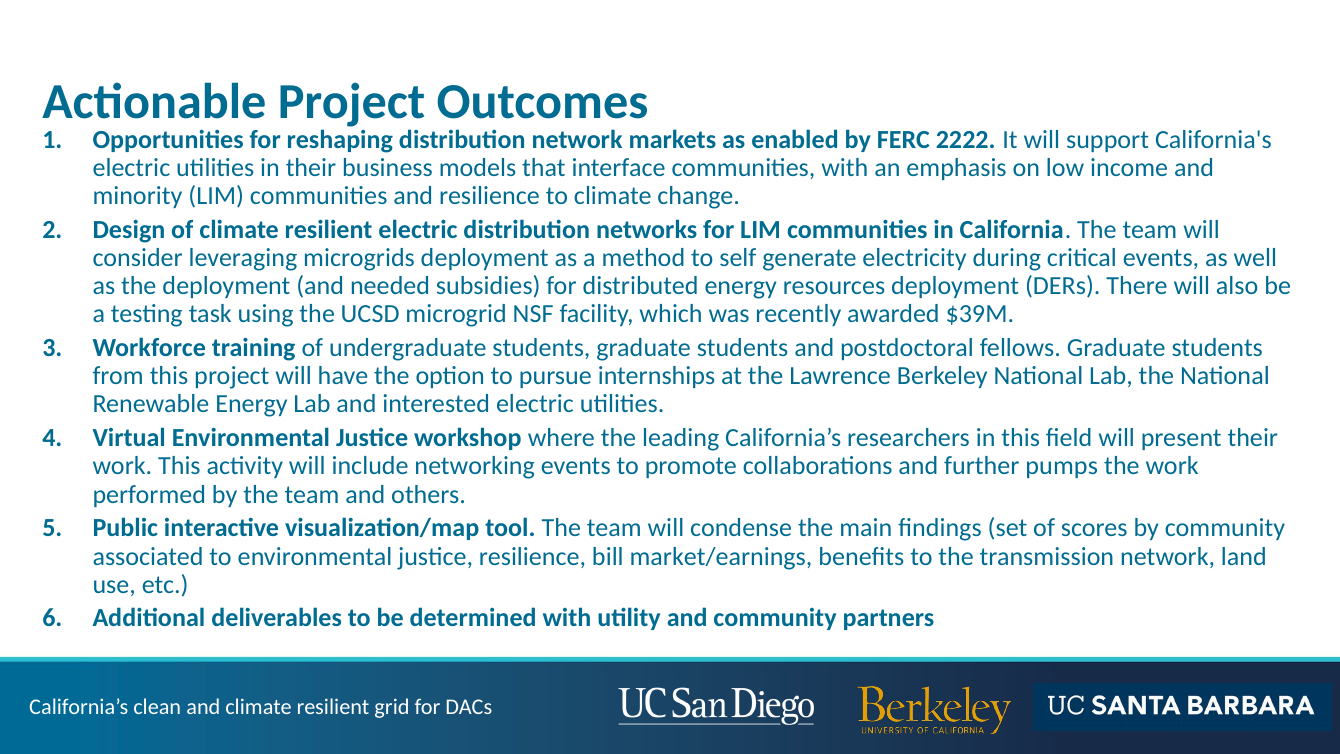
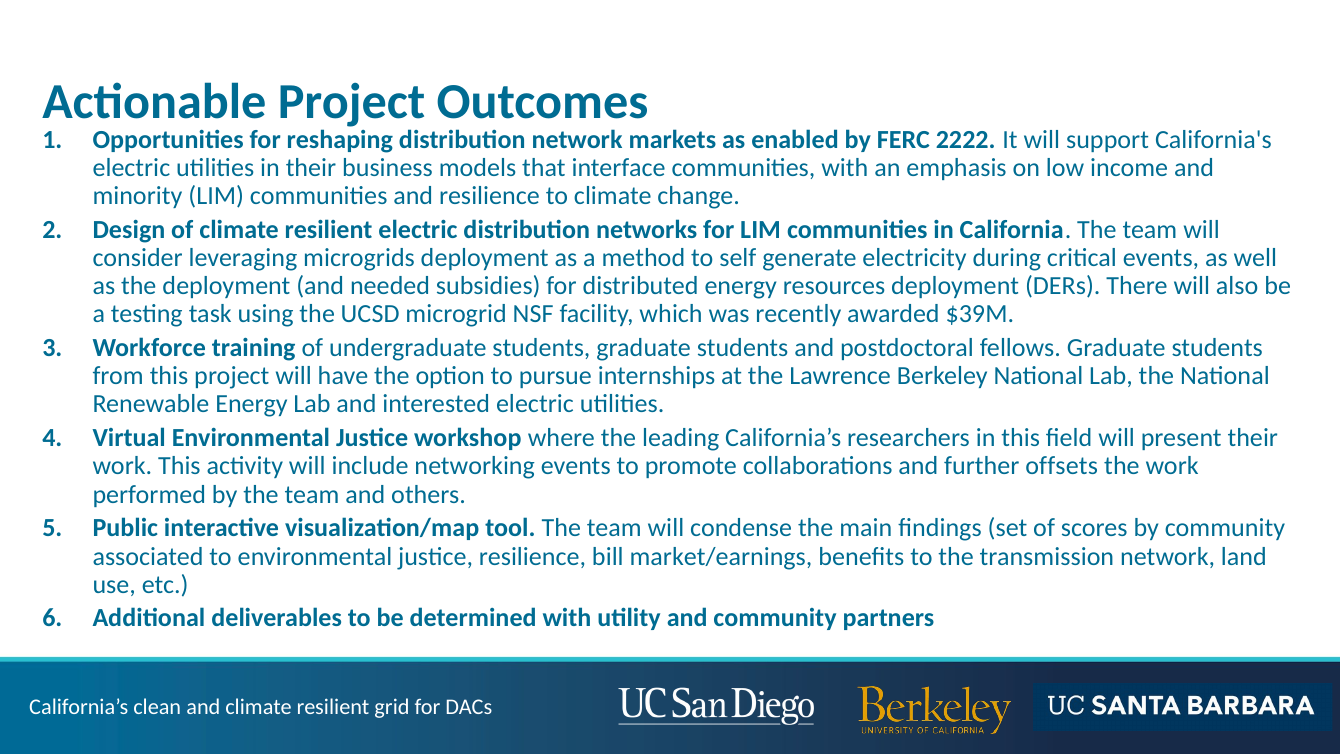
pumps: pumps -> offsets (1062, 466)
